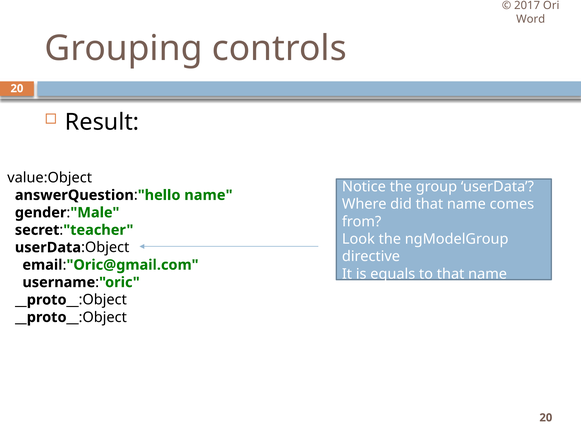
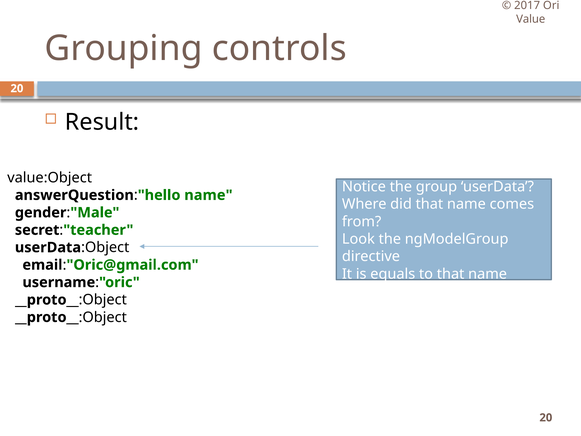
Word: Word -> Value (531, 19)
